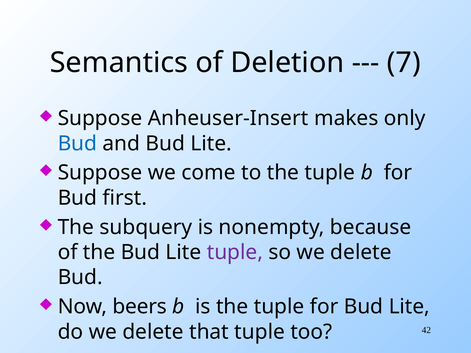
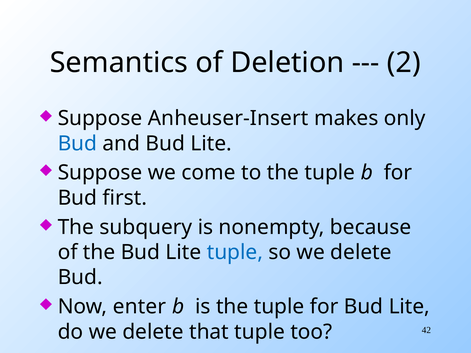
7: 7 -> 2 (404, 63)
tuple colour: purple -> blue (235, 252)
beers: beers -> enter (140, 307)
